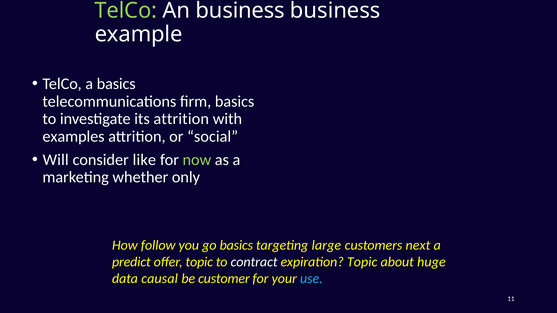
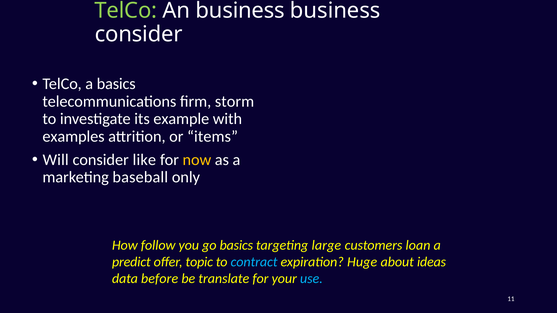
example: example -> consider (139, 34)
firm basics: basics -> storm (235, 101)
its attrition: attrition -> example (181, 119)
social: social -> items (213, 137)
now colour: light green -> yellow (197, 160)
whether: whether -> baseball (140, 177)
next: next -> loan (418, 245)
contract colour: white -> light blue (254, 262)
expiration Topic: Topic -> Huge (362, 262)
huge: huge -> ideas (432, 262)
causal: causal -> before (160, 279)
customer: customer -> translate (224, 279)
